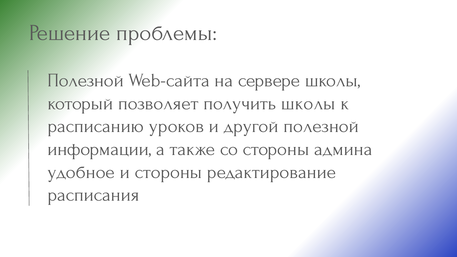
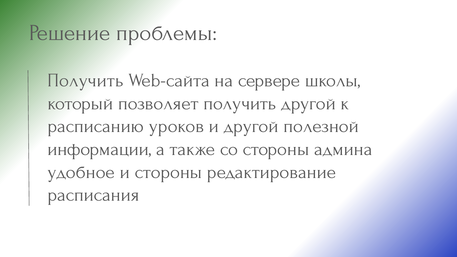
Полезной: Полезной -> Получить (85, 80)
получить школы: школы -> другой (309, 103)
